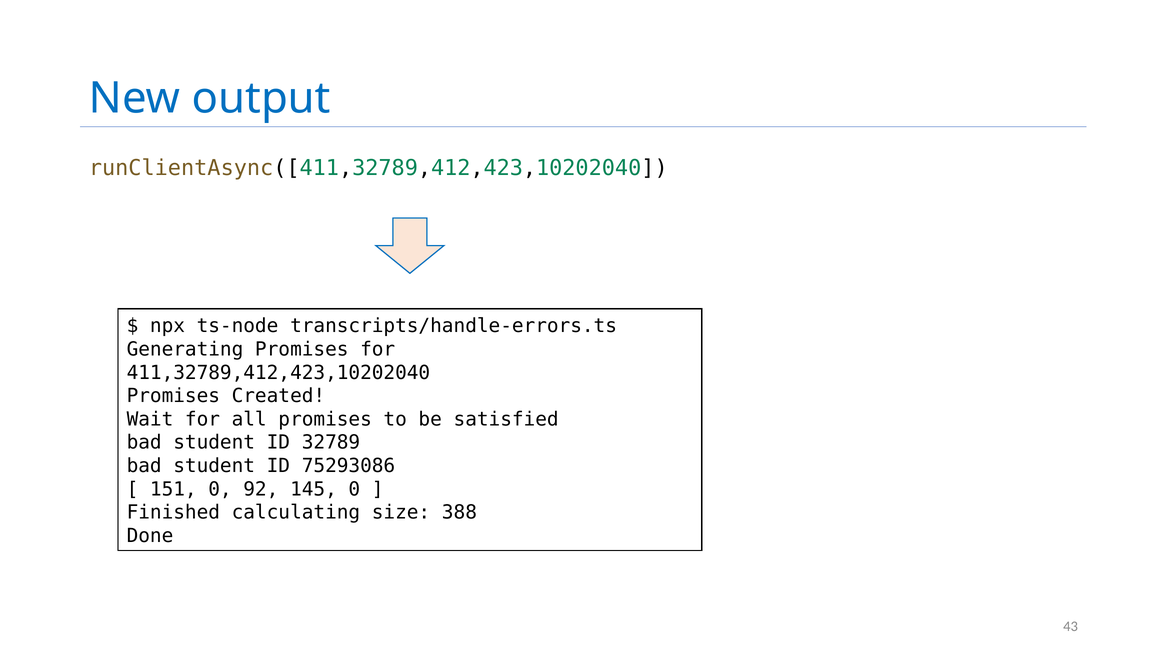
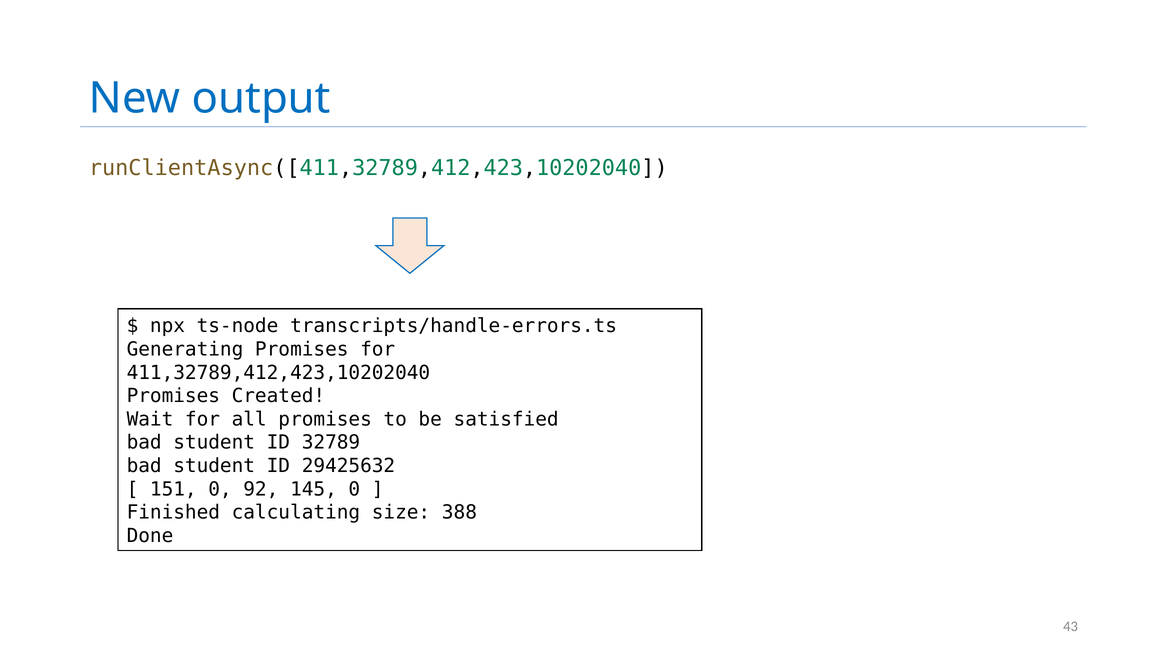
75293086: 75293086 -> 29425632 (348, 466)
